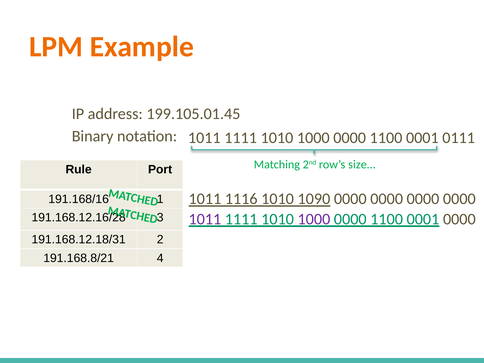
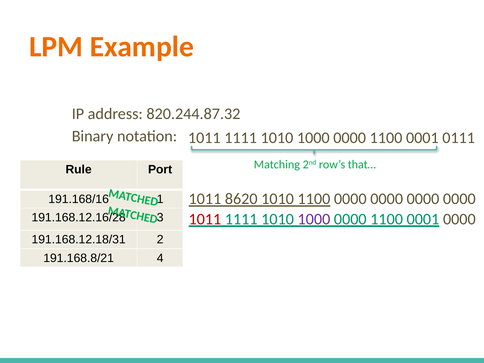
199.105.01.45: 199.105.01.45 -> 820.244.87.32 (193, 114)
size…: size… -> that… (362, 165)
1116: 1116 -> 8620 (241, 199)
1010 1090: 1090 -> 1100 (314, 199)
1011 colour: purple -> red (205, 219)
